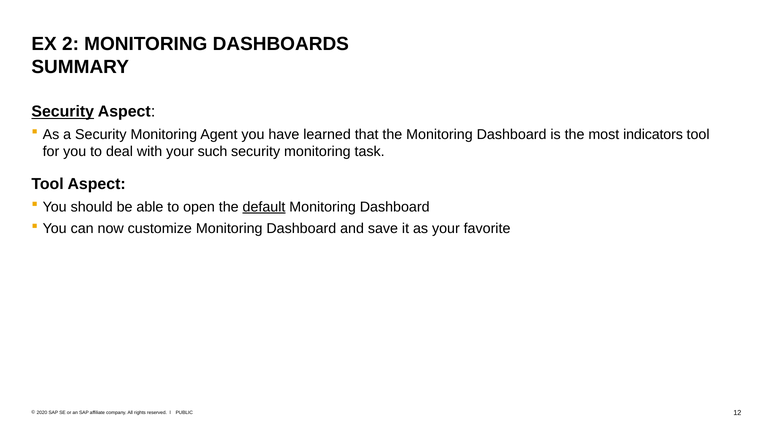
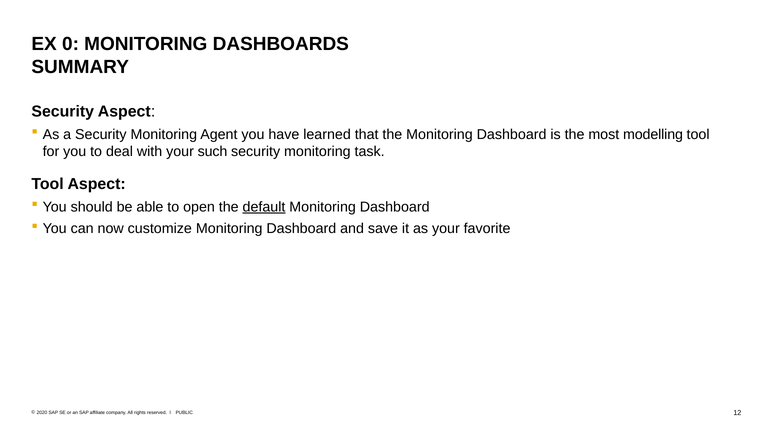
2: 2 -> 0 (71, 44)
Security underline: present -> none (63, 112)
indicators: indicators -> modelling (653, 134)
